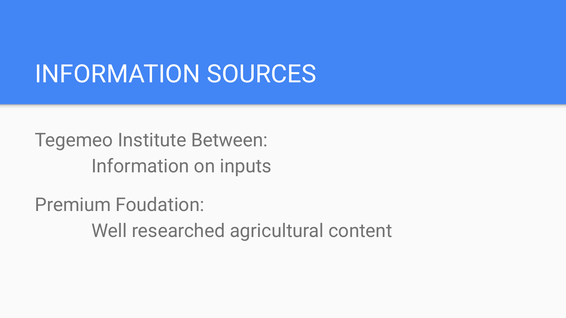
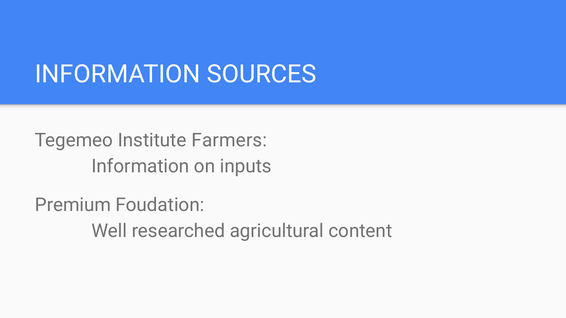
Between: Between -> Farmers (229, 140)
